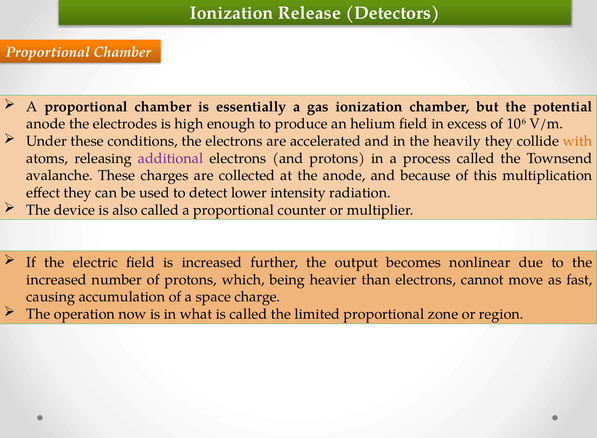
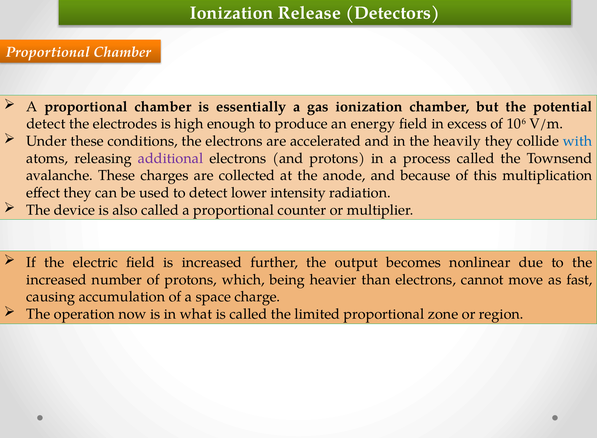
anode: anode -> detect (46, 124)
helium: helium -> energy (373, 124)
with colour: orange -> blue (578, 141)
